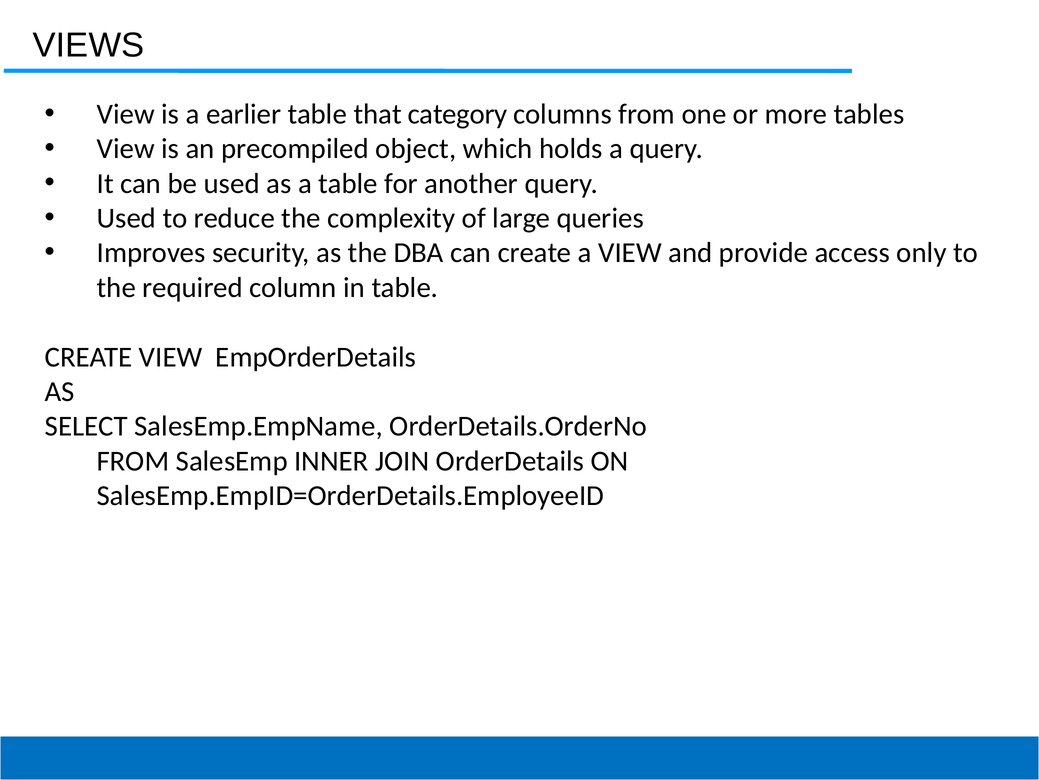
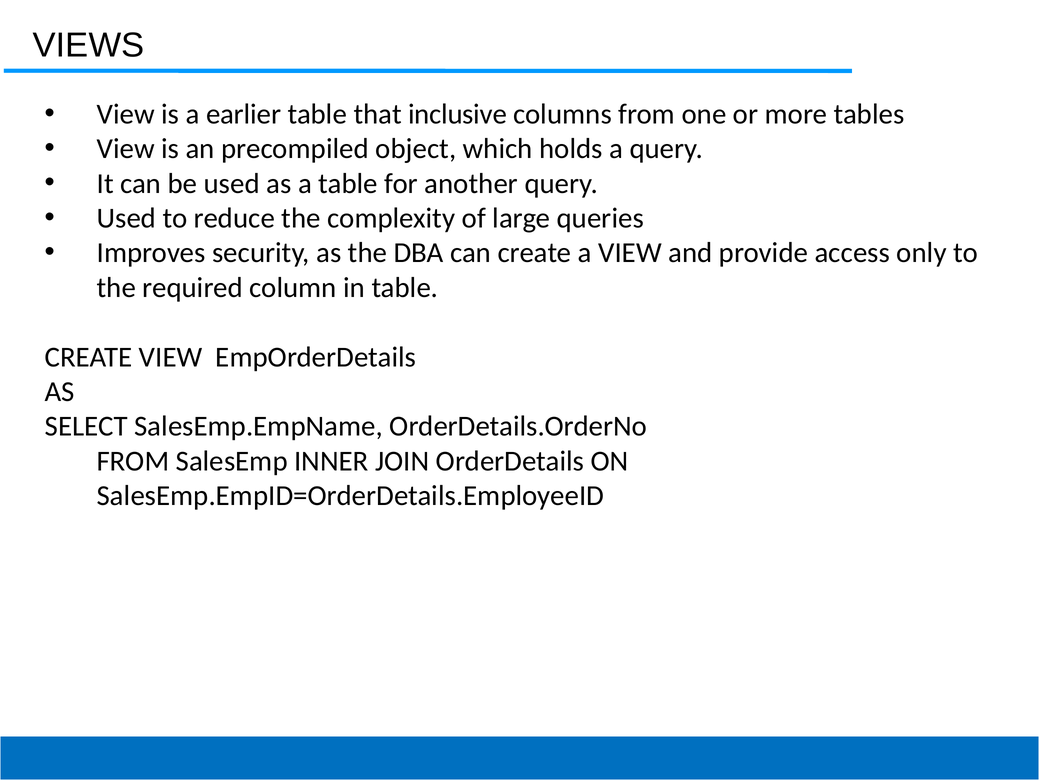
category: category -> inclusive (458, 114)
